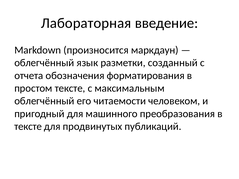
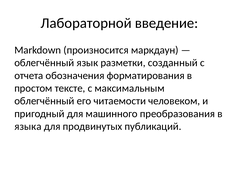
Лабораторная: Лабораторная -> Лабораторной (86, 23)
тексте: тексте -> языка (28, 127)
